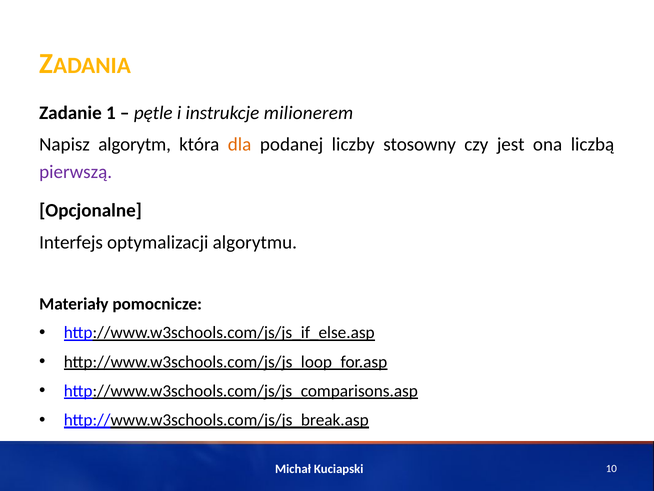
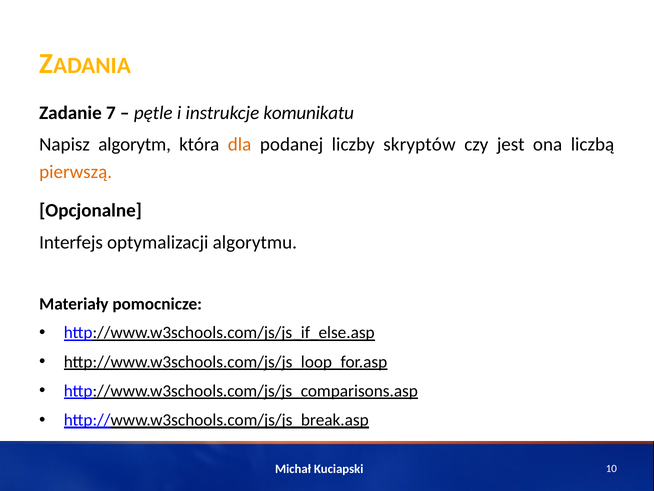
1: 1 -> 7 (111, 113)
milionerem: milionerem -> komunikatu (309, 113)
stosowny: stosowny -> skryptów (419, 144)
pierwszą colour: purple -> orange (76, 172)
